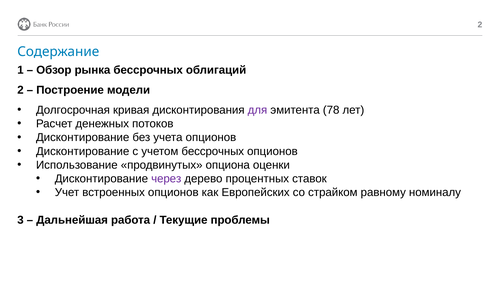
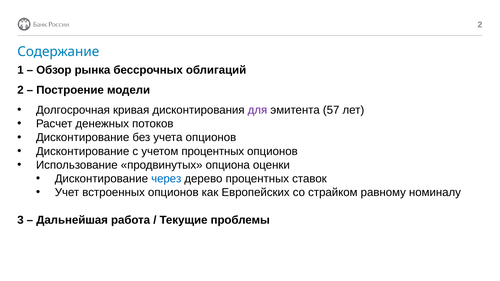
78: 78 -> 57 (331, 110)
учетом бессрочных: бессрочных -> процентных (213, 151)
через colour: purple -> blue (166, 179)
